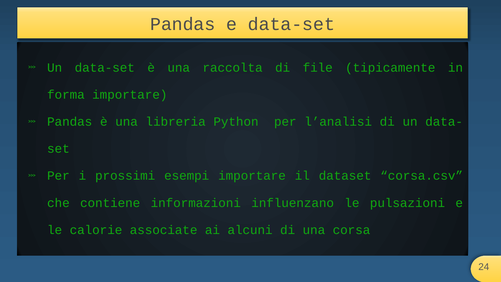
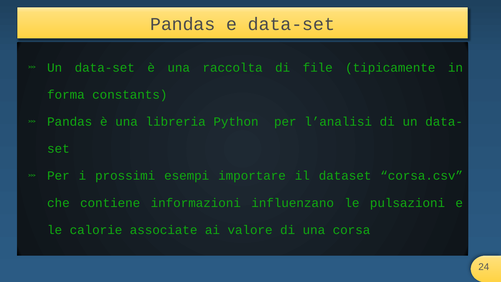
forma importare: importare -> constants (130, 95)
alcuni: alcuni -> valore (250, 230)
